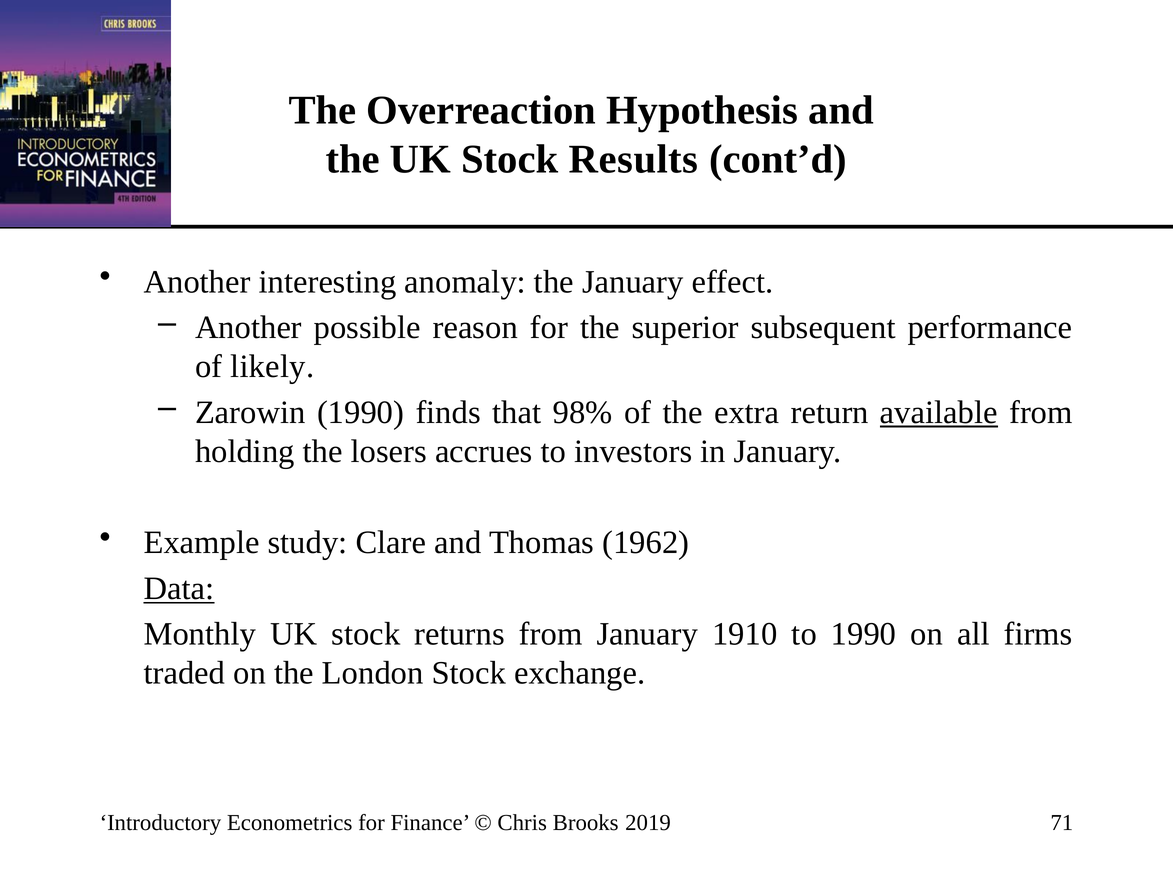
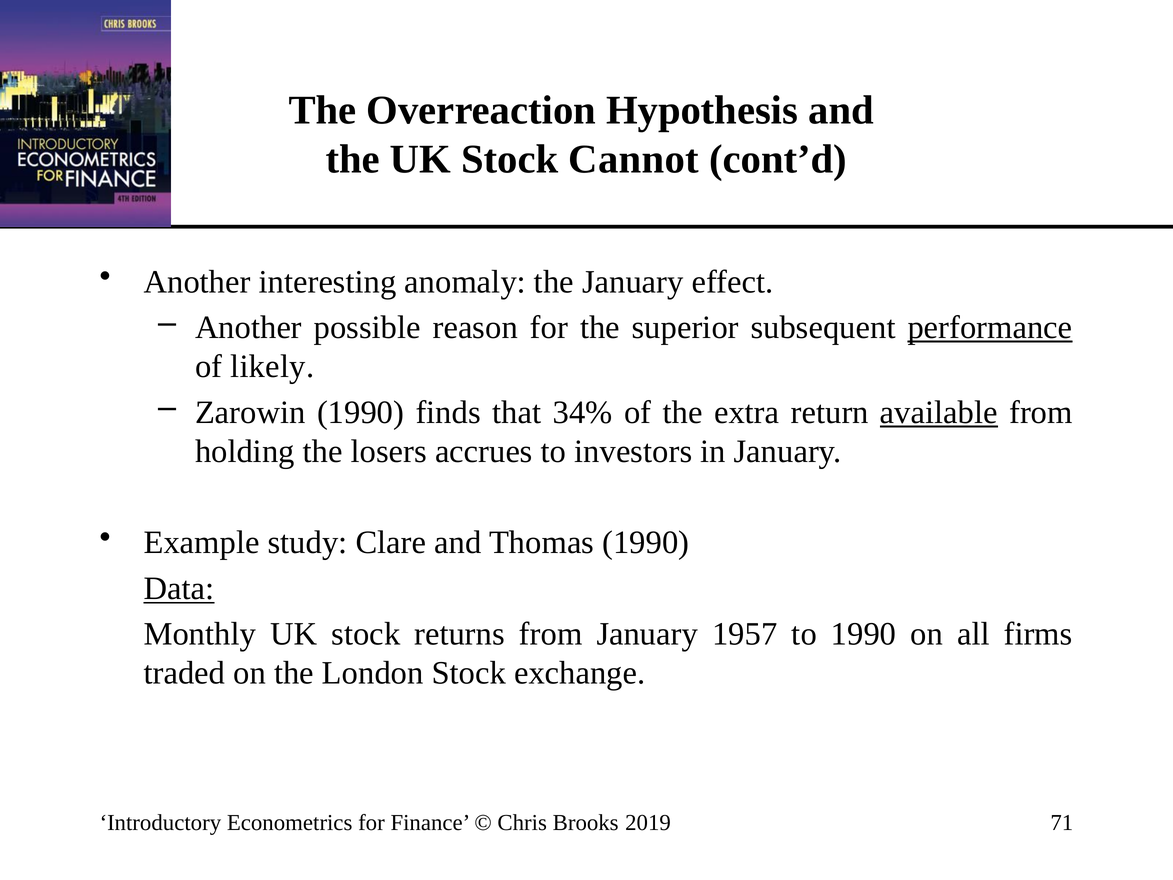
Results: Results -> Cannot (634, 159)
performance underline: none -> present (990, 327)
98%: 98% -> 34% (583, 412)
Thomas 1962: 1962 -> 1990 (646, 543)
1910: 1910 -> 1957 (745, 634)
